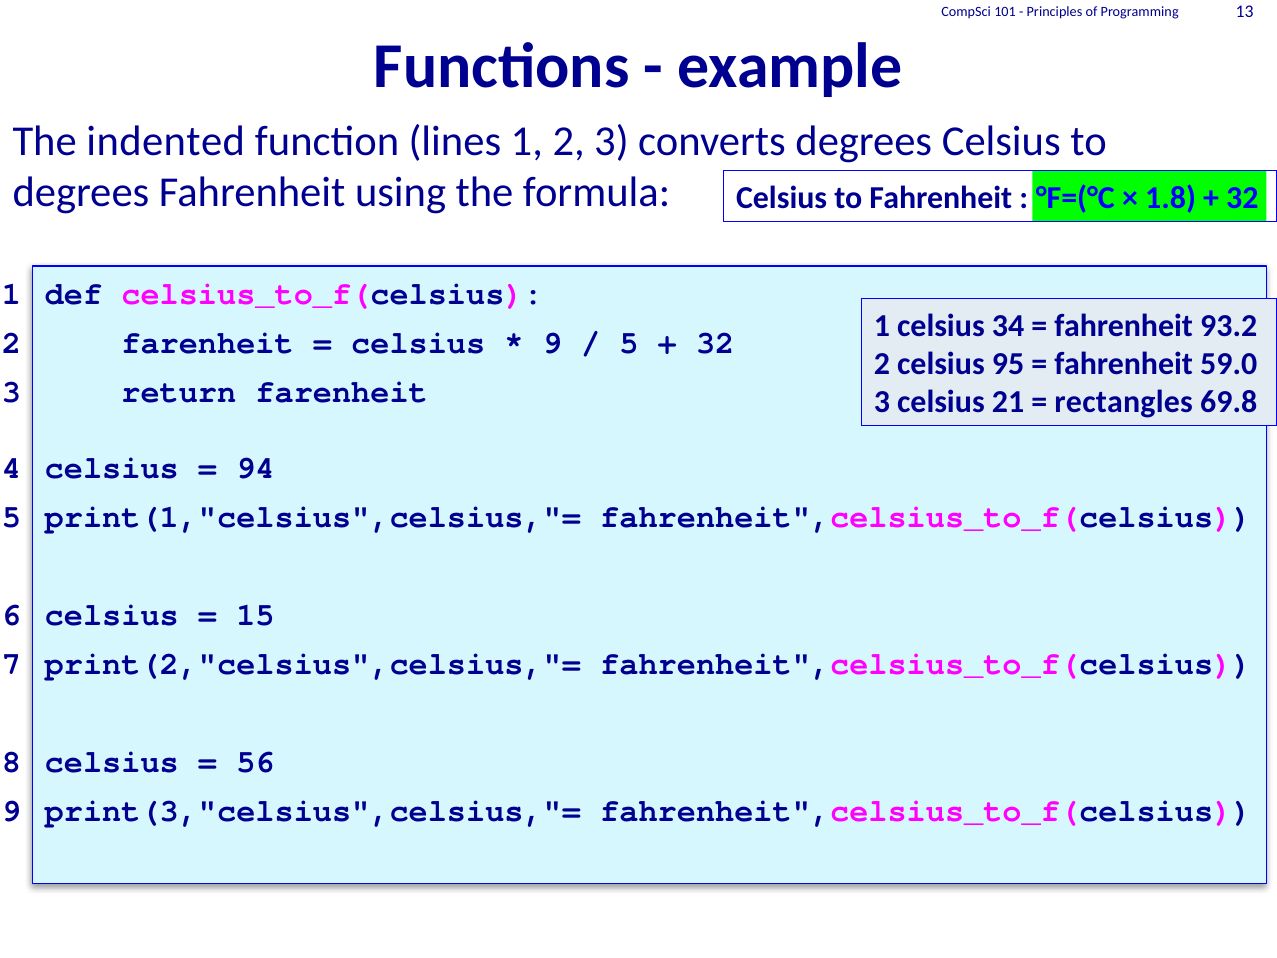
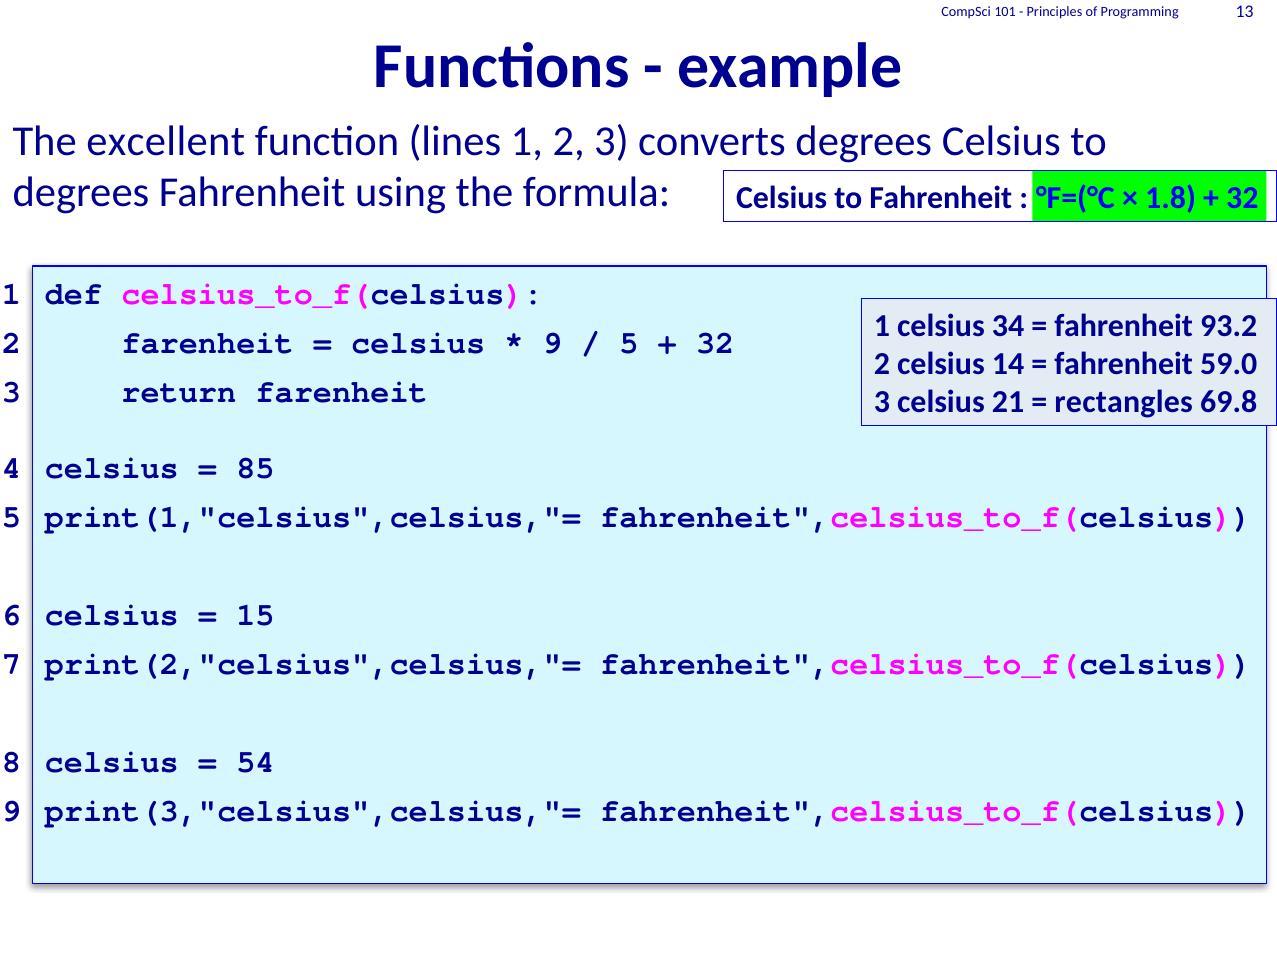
indented: indented -> excellent (166, 141)
95: 95 -> 14 (1008, 364)
94: 94 -> 85 (255, 468)
56: 56 -> 54 (255, 762)
